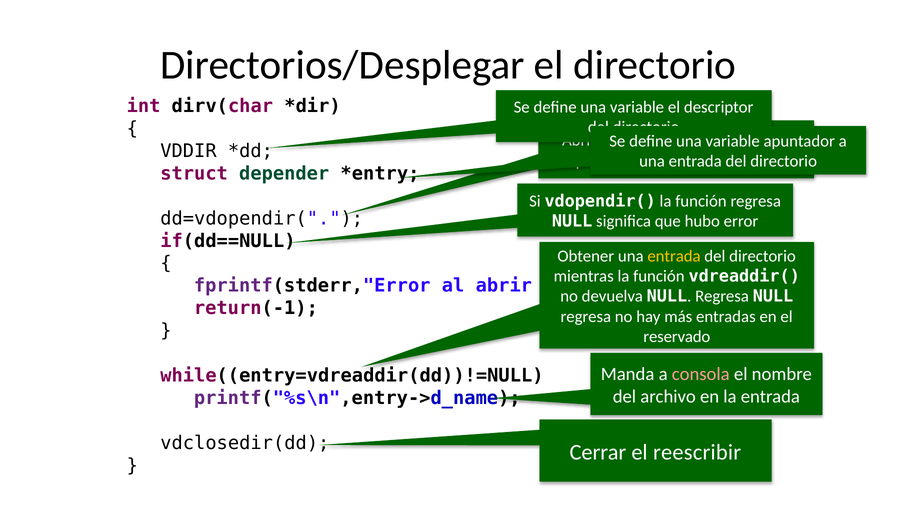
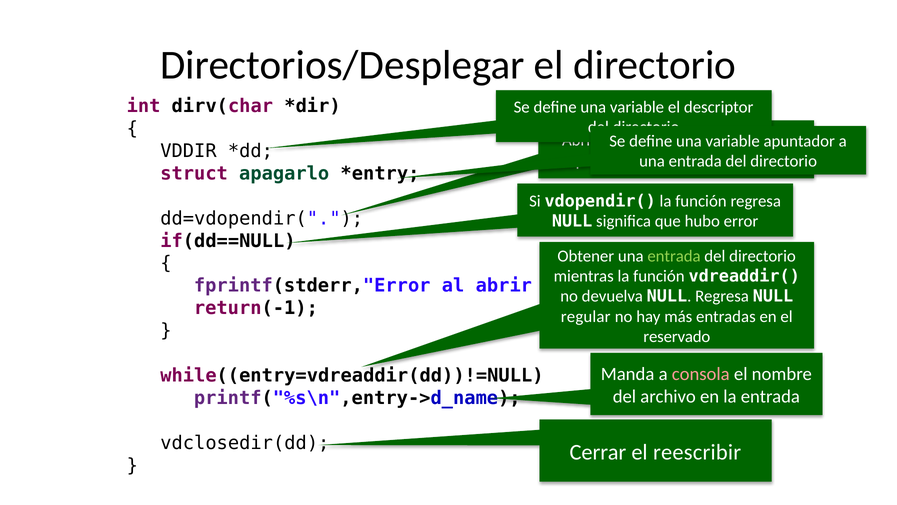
depender: depender -> apagarlo (284, 173)
entrada colour: yellow -> light green (674, 256)
regresa: regresa -> regular (586, 316)
